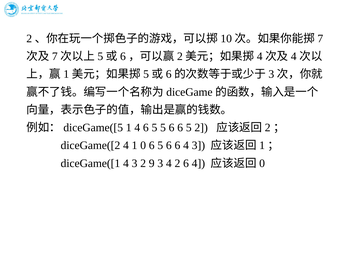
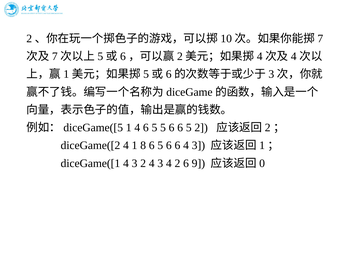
0: 0 -> 8 (143, 146)
2 9: 9 -> 4 (152, 163)
2 6 4: 4 -> 9 (198, 163)
